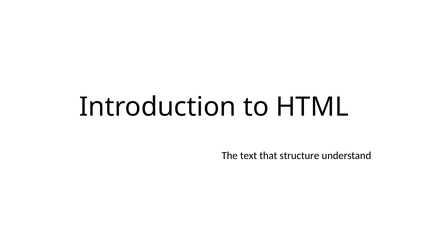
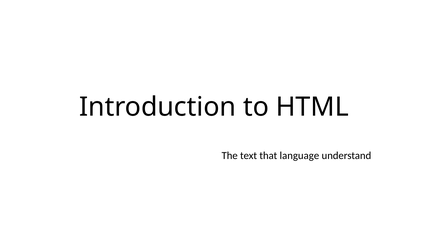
structure: structure -> language (299, 156)
